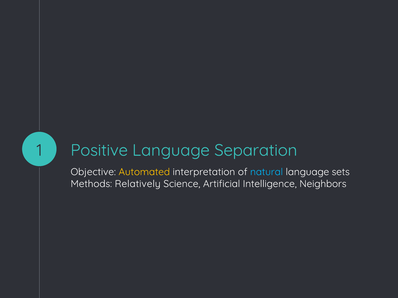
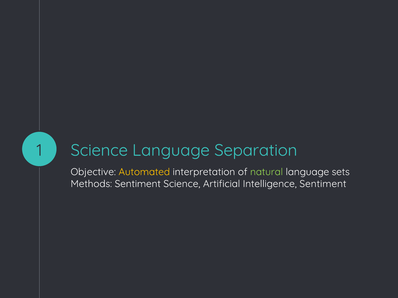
Positive: Positive -> Science (99, 151)
natural colour: light blue -> light green (267, 172)
Methods Relatively: Relatively -> Sentiment (138, 184)
Intelligence Neighbors: Neighbors -> Sentiment (323, 184)
